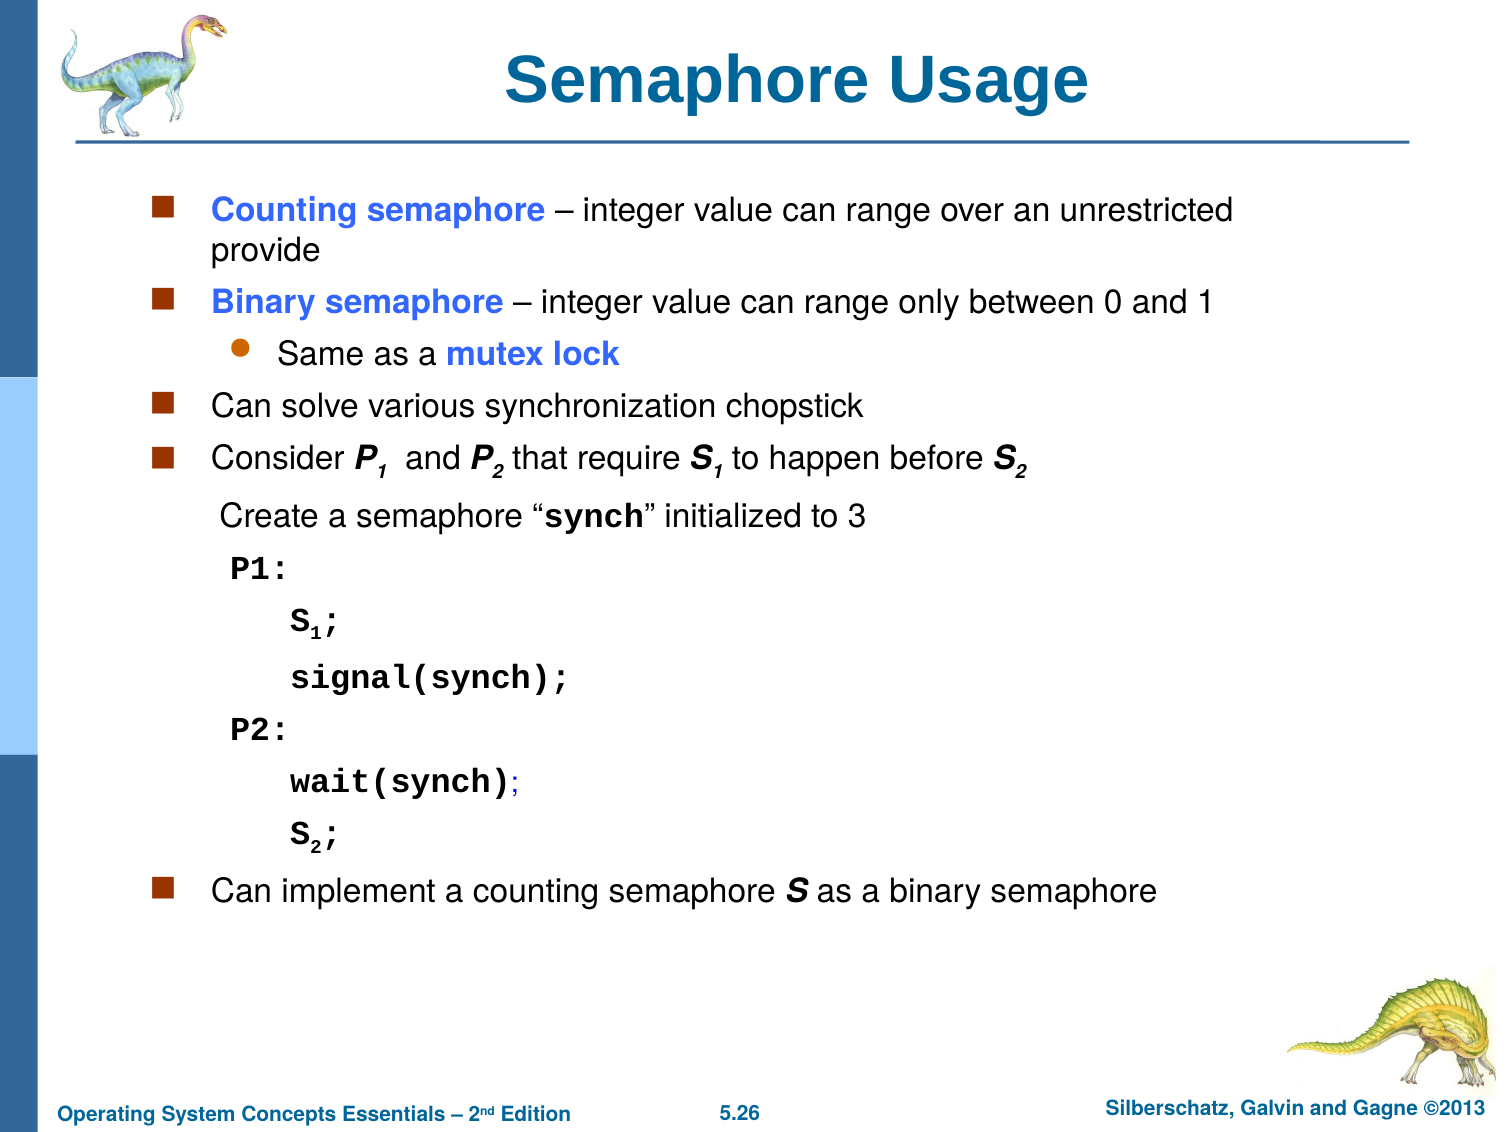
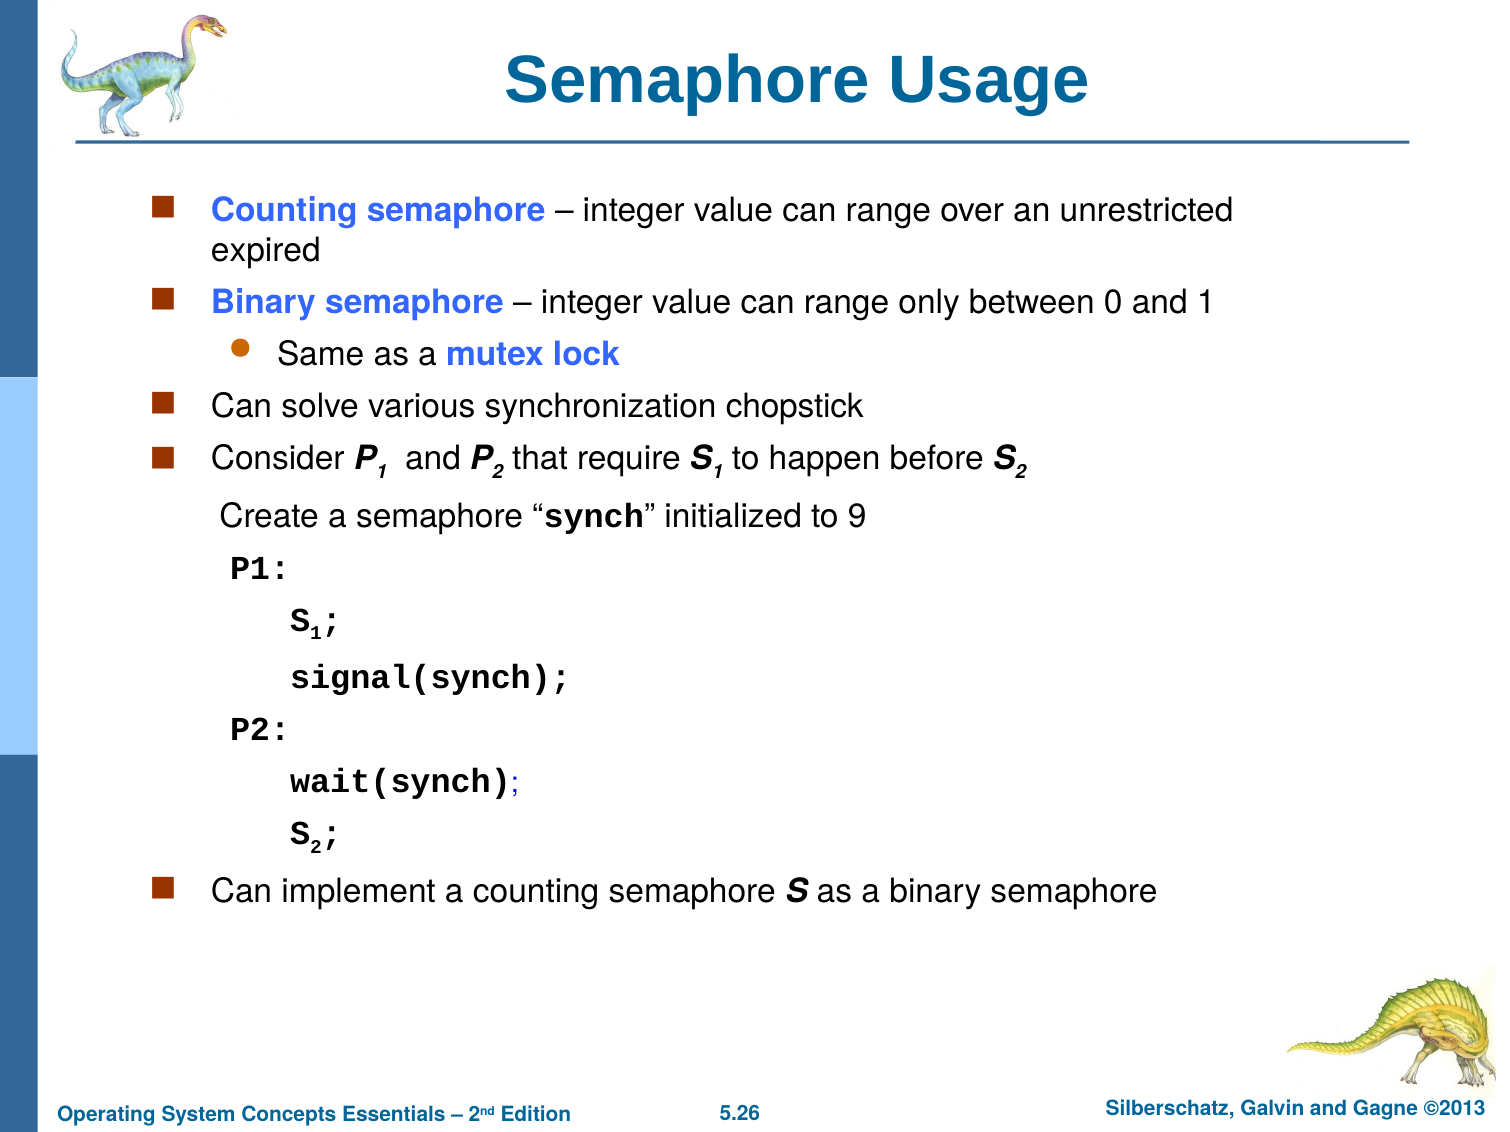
provide: provide -> expired (266, 251)
3: 3 -> 9 (857, 516)
